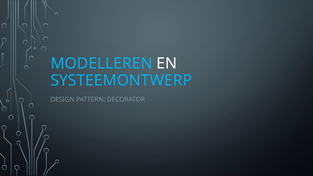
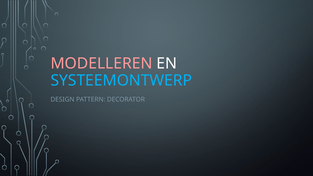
MODELLEREN colour: light blue -> pink (101, 63)
